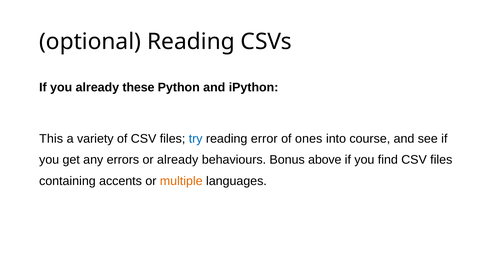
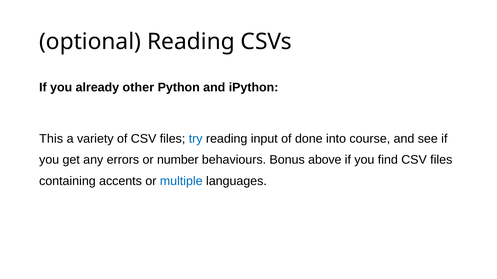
these: these -> other (138, 88)
error: error -> input (264, 139)
ones: ones -> done (309, 139)
or already: already -> number (178, 160)
multiple colour: orange -> blue (181, 181)
